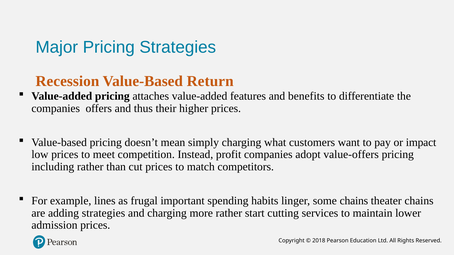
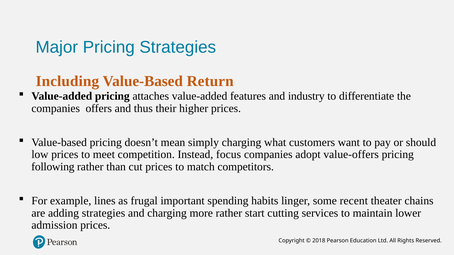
Recession: Recession -> Including (67, 81)
benefits: benefits -> industry (306, 96)
impact: impact -> should (421, 143)
profit: profit -> focus (229, 155)
including: including -> following (53, 167)
some chains: chains -> recent (354, 201)
